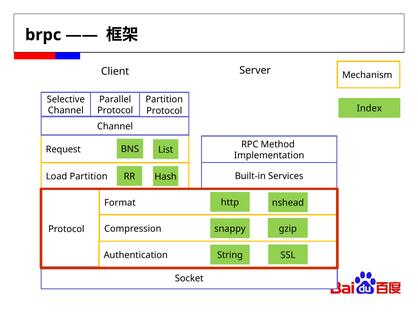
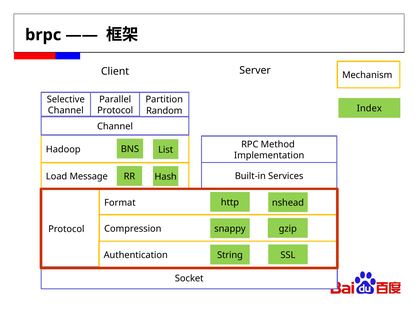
Protocol: Protocol -> Random (164, 111)
Request: Request -> Hadoop (63, 149)
Load Partition: Partition -> Message (89, 176)
